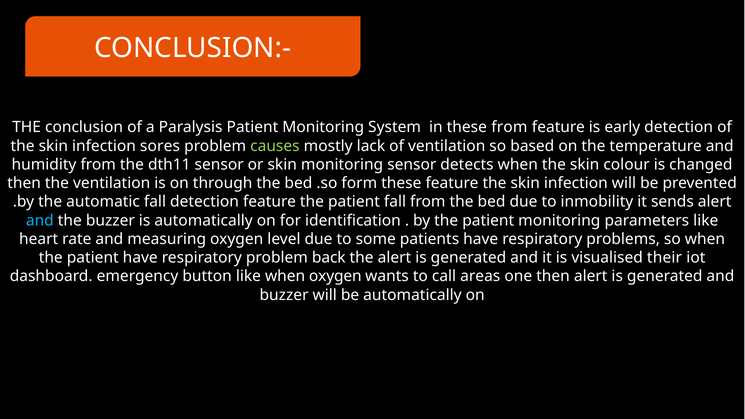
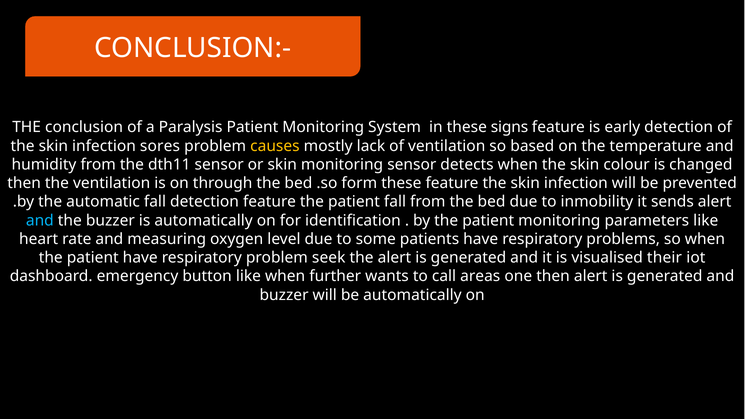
these from: from -> signs (510, 127)
causes colour: light green -> yellow (275, 146)
back: back -> seek (329, 258)
when oxygen: oxygen -> further (335, 276)
